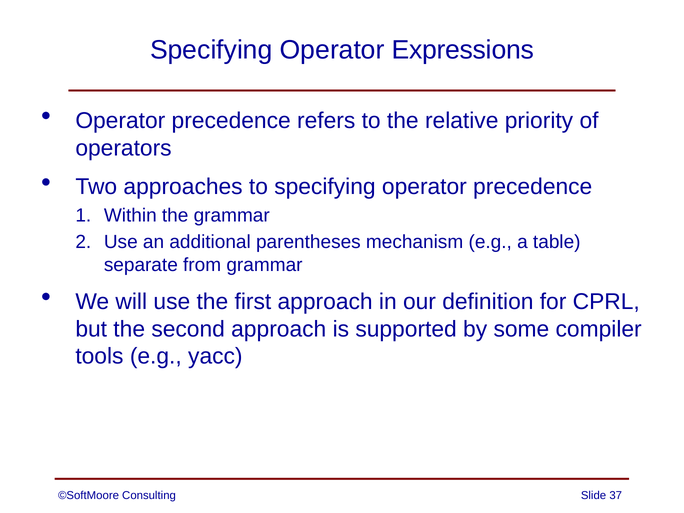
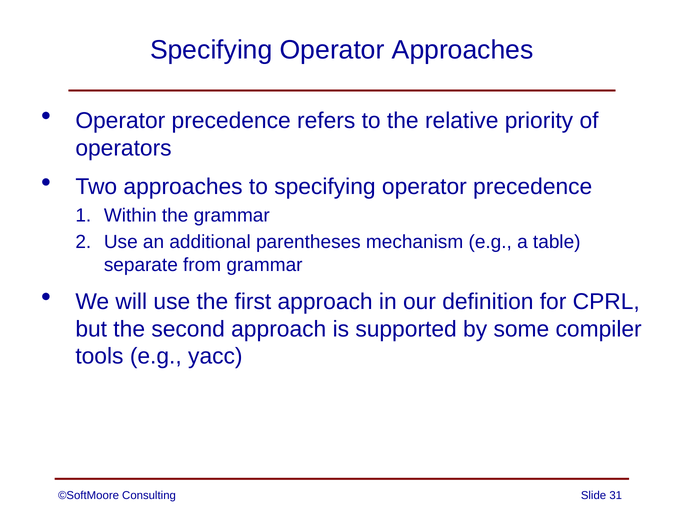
Operator Expressions: Expressions -> Approaches (463, 50)
37: 37 -> 31 (616, 496)
